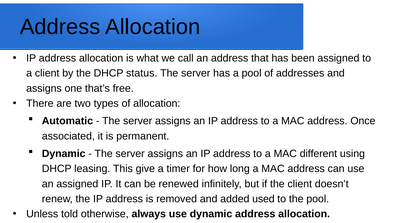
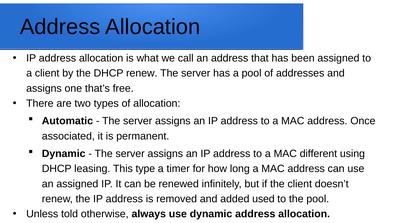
DHCP status: status -> renew (142, 73)
give: give -> type (145, 169)
